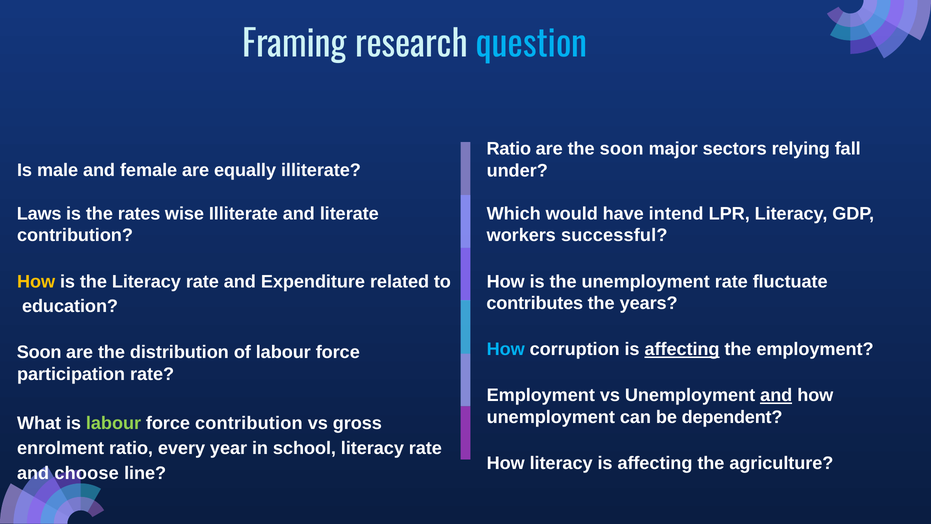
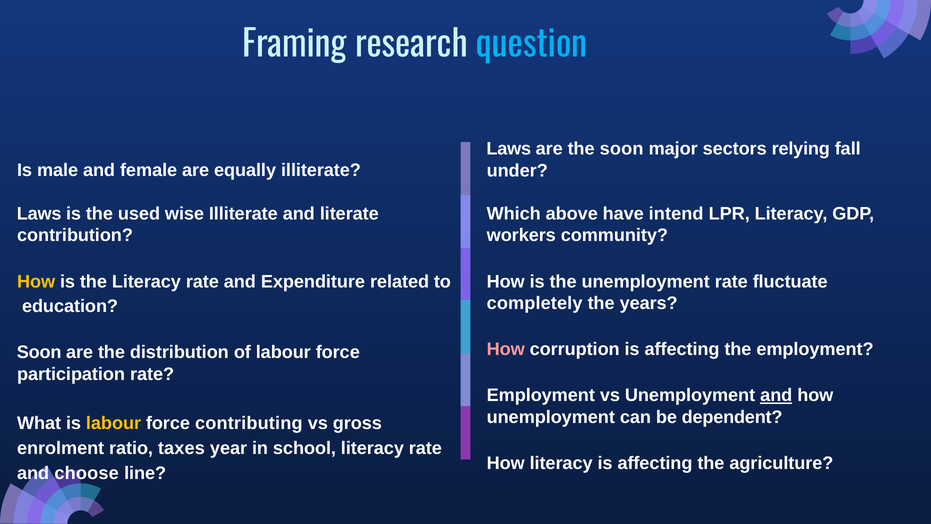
Ratio: Ratio -> Laws (509, 149)
rates: rates -> used (139, 214)
would: would -> above (572, 214)
successful: successful -> community (614, 235)
contributes: contributes -> completely (535, 303)
How colour: light blue -> pink (506, 349)
affecting underline: present -> none (682, 349)
labour colour: light green -> yellow (114, 423)
force contribution: contribution -> contributing (249, 423)
every: every -> taxes (181, 448)
